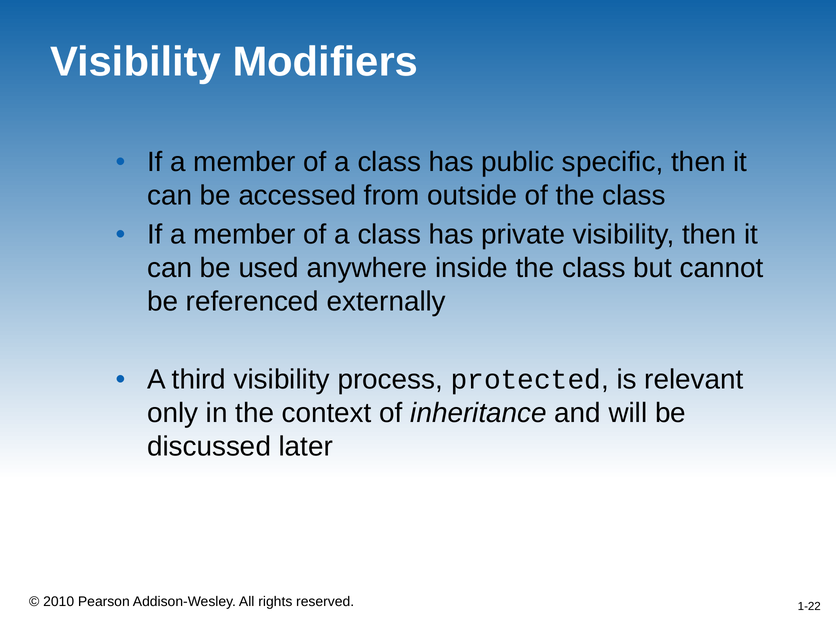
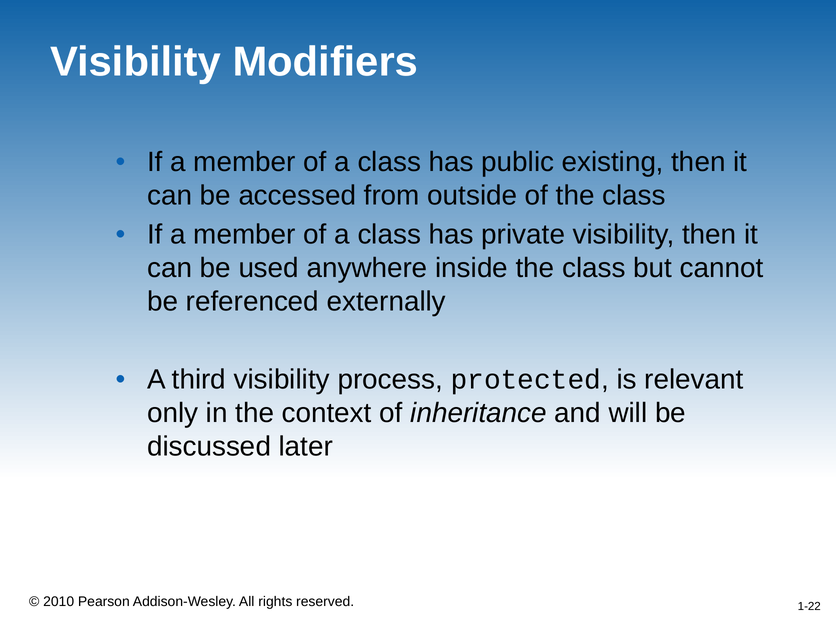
specific: specific -> existing (613, 162)
